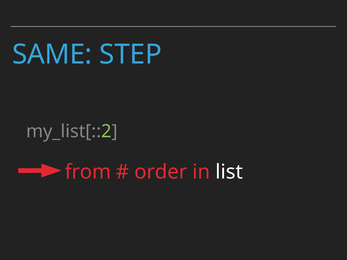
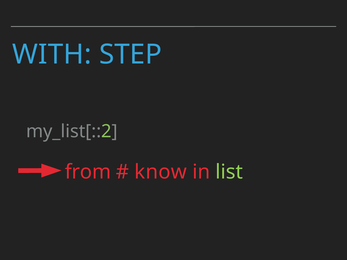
SAME: SAME -> WITH (52, 55)
order: order -> know (161, 172)
list colour: white -> light green (229, 172)
